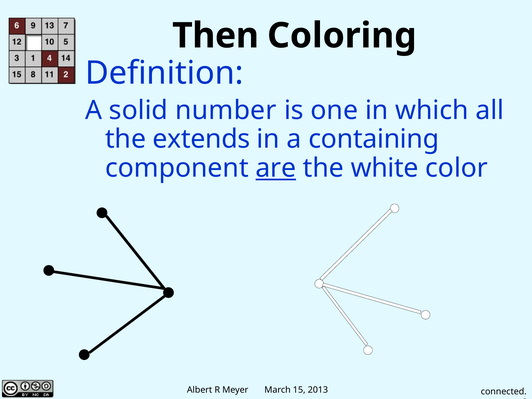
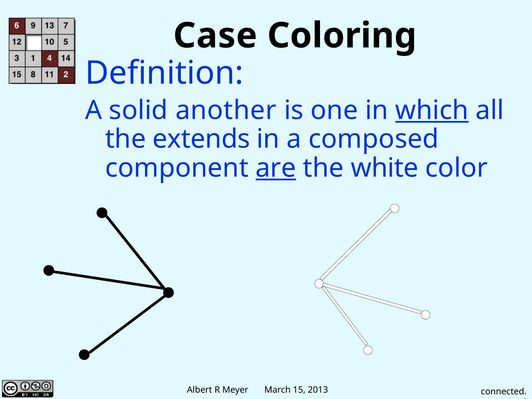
Then: Then -> Case (215, 36)
number: number -> another (226, 110)
which underline: none -> present (432, 110)
containing: containing -> composed (374, 139)
